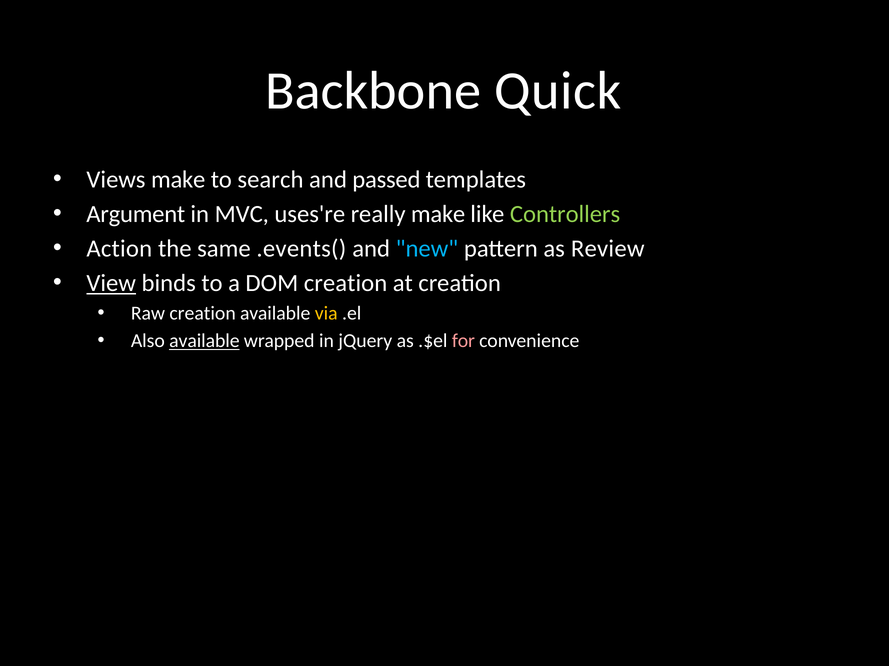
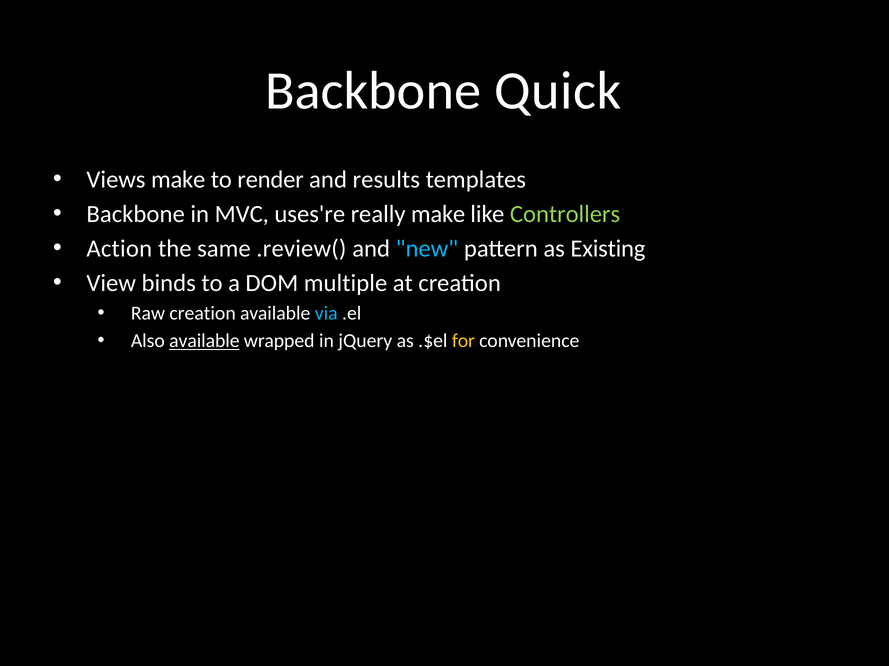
search: search -> render (271, 180)
passed: passed -> results (386, 180)
Argument: Argument -> Backbone (136, 214)
.events(: .events( -> .review( (301, 249)
Review: Review -> Existing (608, 249)
View underline: present -> none (111, 283)
DOM creation: creation -> multiple (346, 283)
via colour: yellow -> light blue (326, 314)
for colour: pink -> yellow (463, 341)
